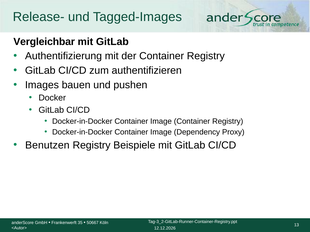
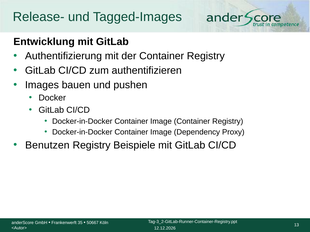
Vergleichbar: Vergleichbar -> Entwicklung (44, 42)
